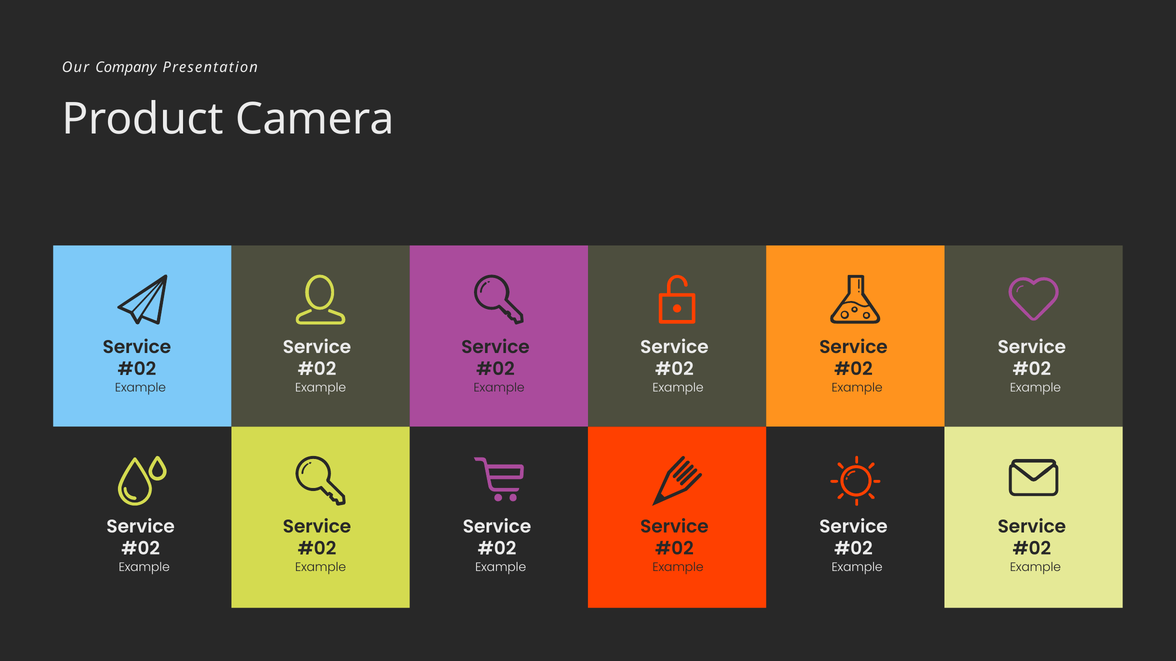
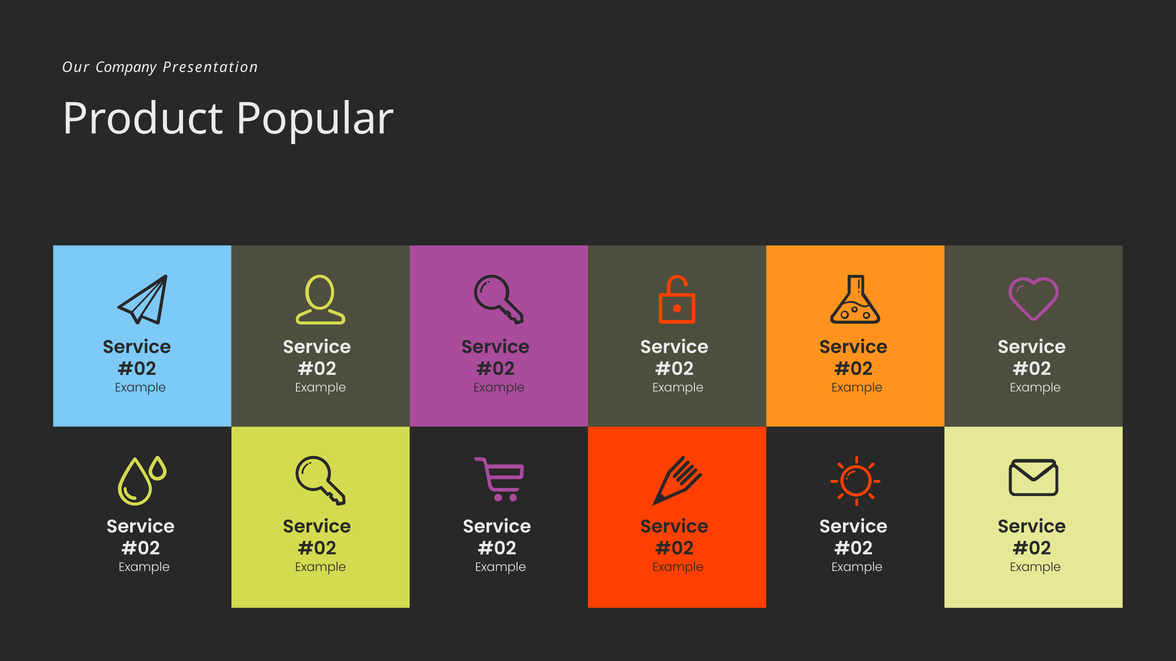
Camera: Camera -> Popular (315, 119)
